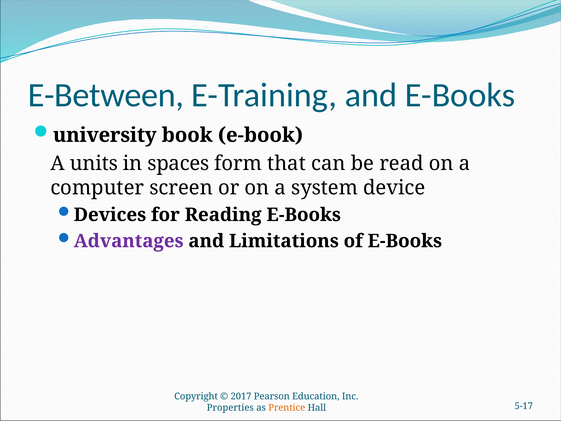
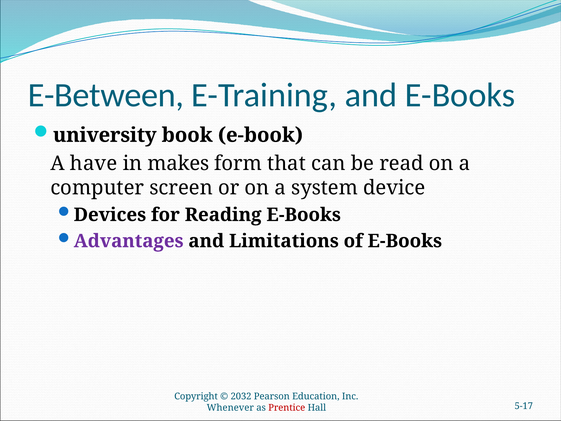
units: units -> have (94, 163)
spaces: spaces -> makes (178, 163)
2017: 2017 -> 2032 (241, 396)
Properties: Properties -> Whenever (230, 407)
Prentice colour: orange -> red (287, 407)
